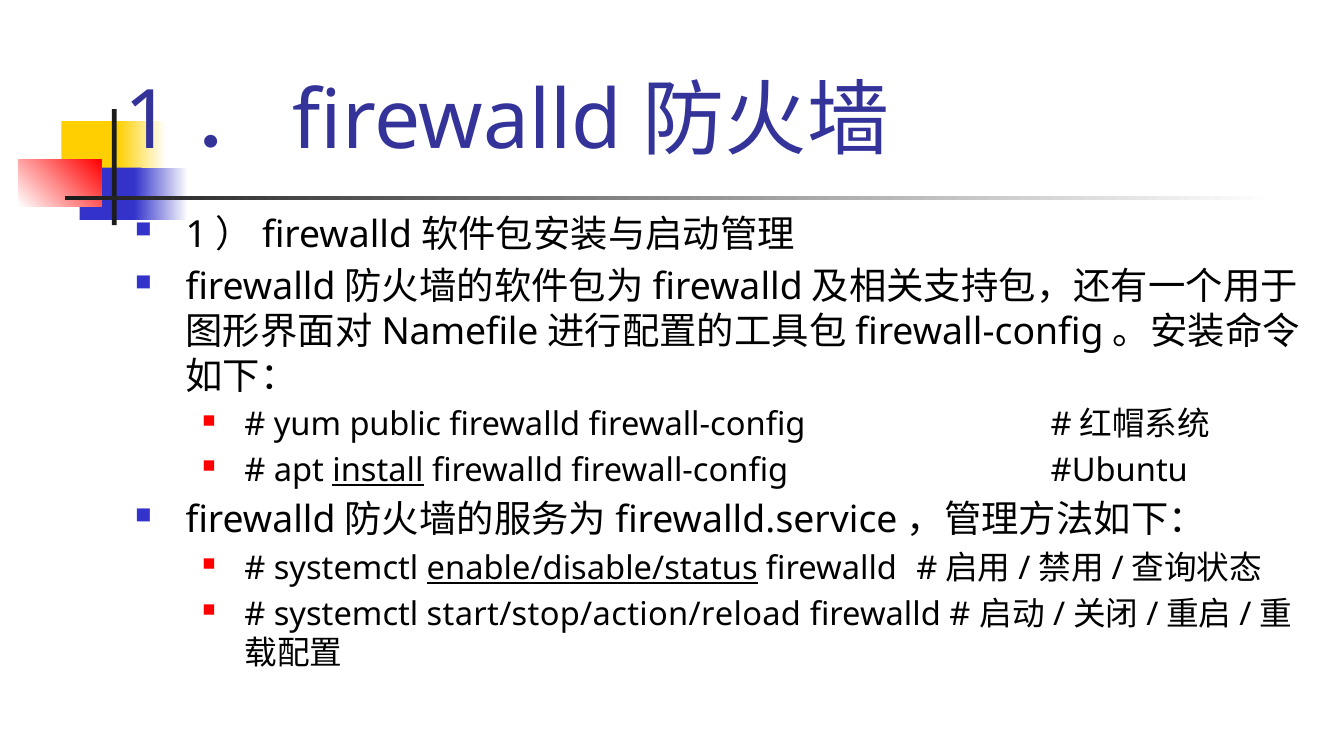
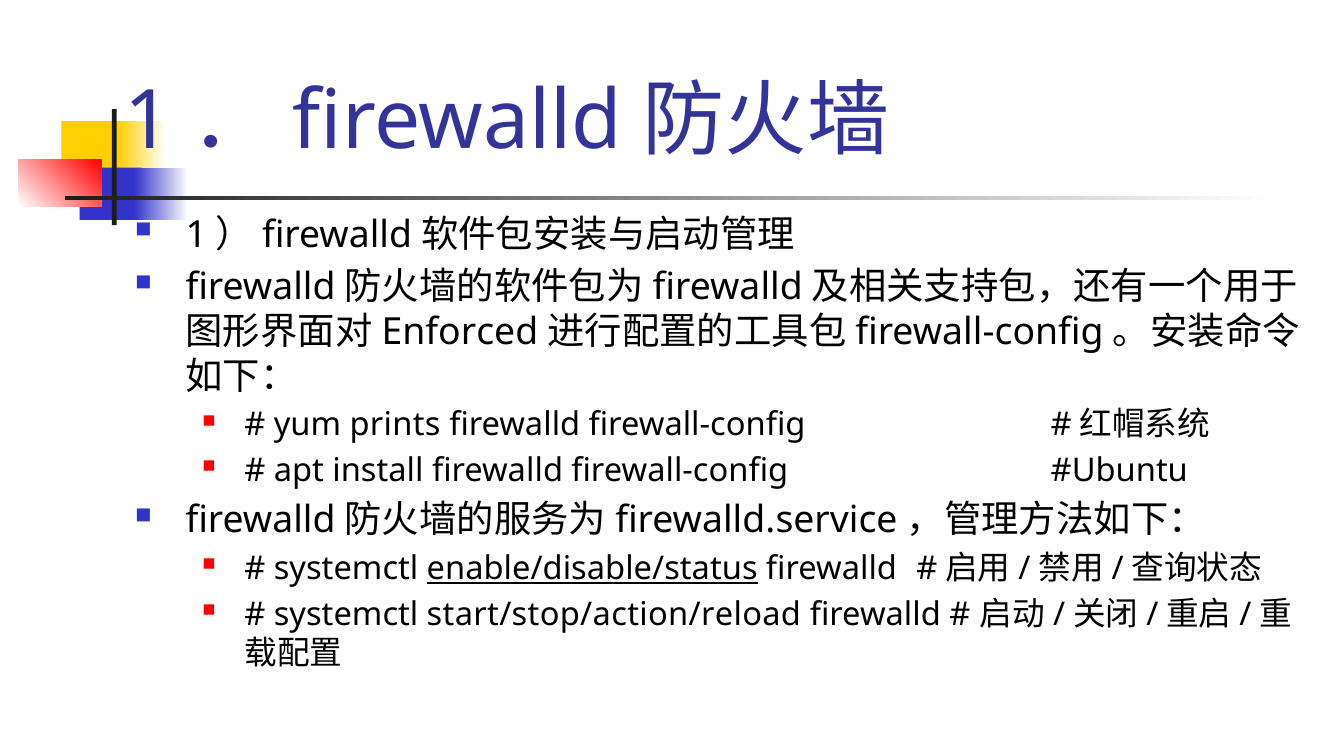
Namefile: Namefile -> Enforced (460, 332)
public: public -> prints (395, 425)
install underline: present -> none (378, 471)
